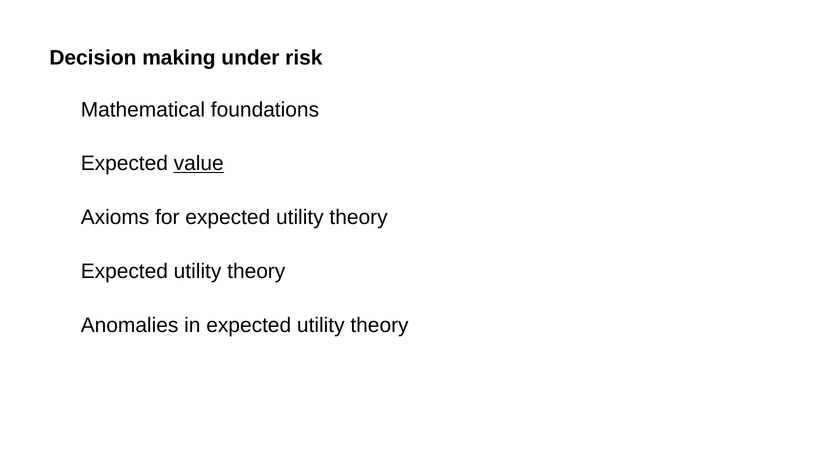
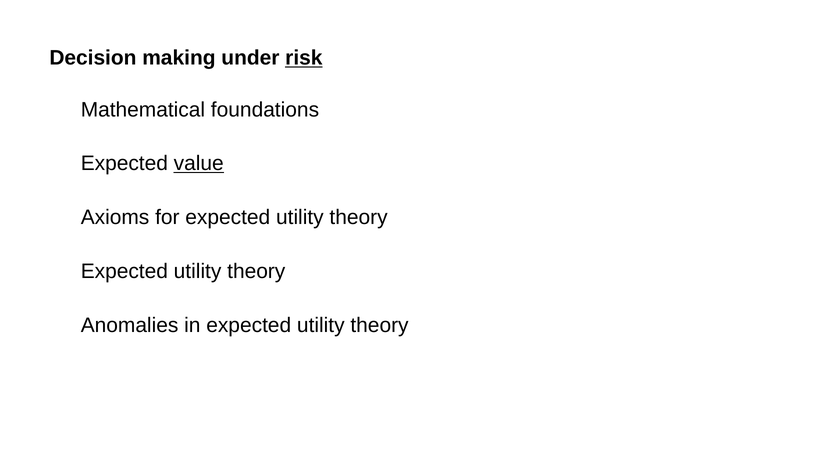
risk underline: none -> present (304, 58)
